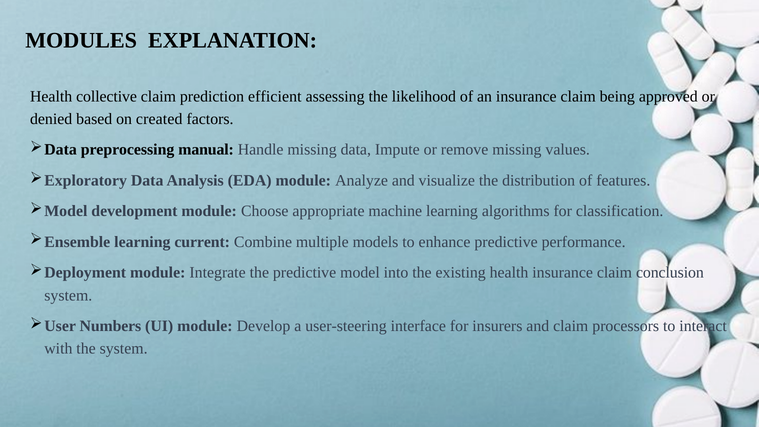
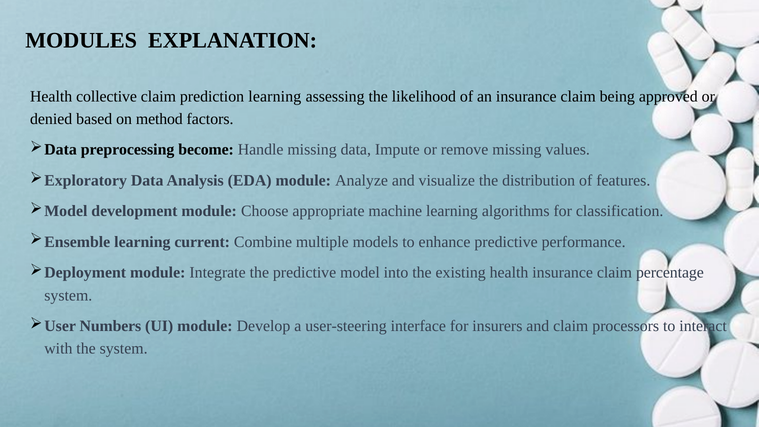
prediction efficient: efficient -> learning (275, 96)
created: created -> method (159, 119)
manual: manual -> become (206, 150)
conclusion: conclusion -> percentage (670, 272)
